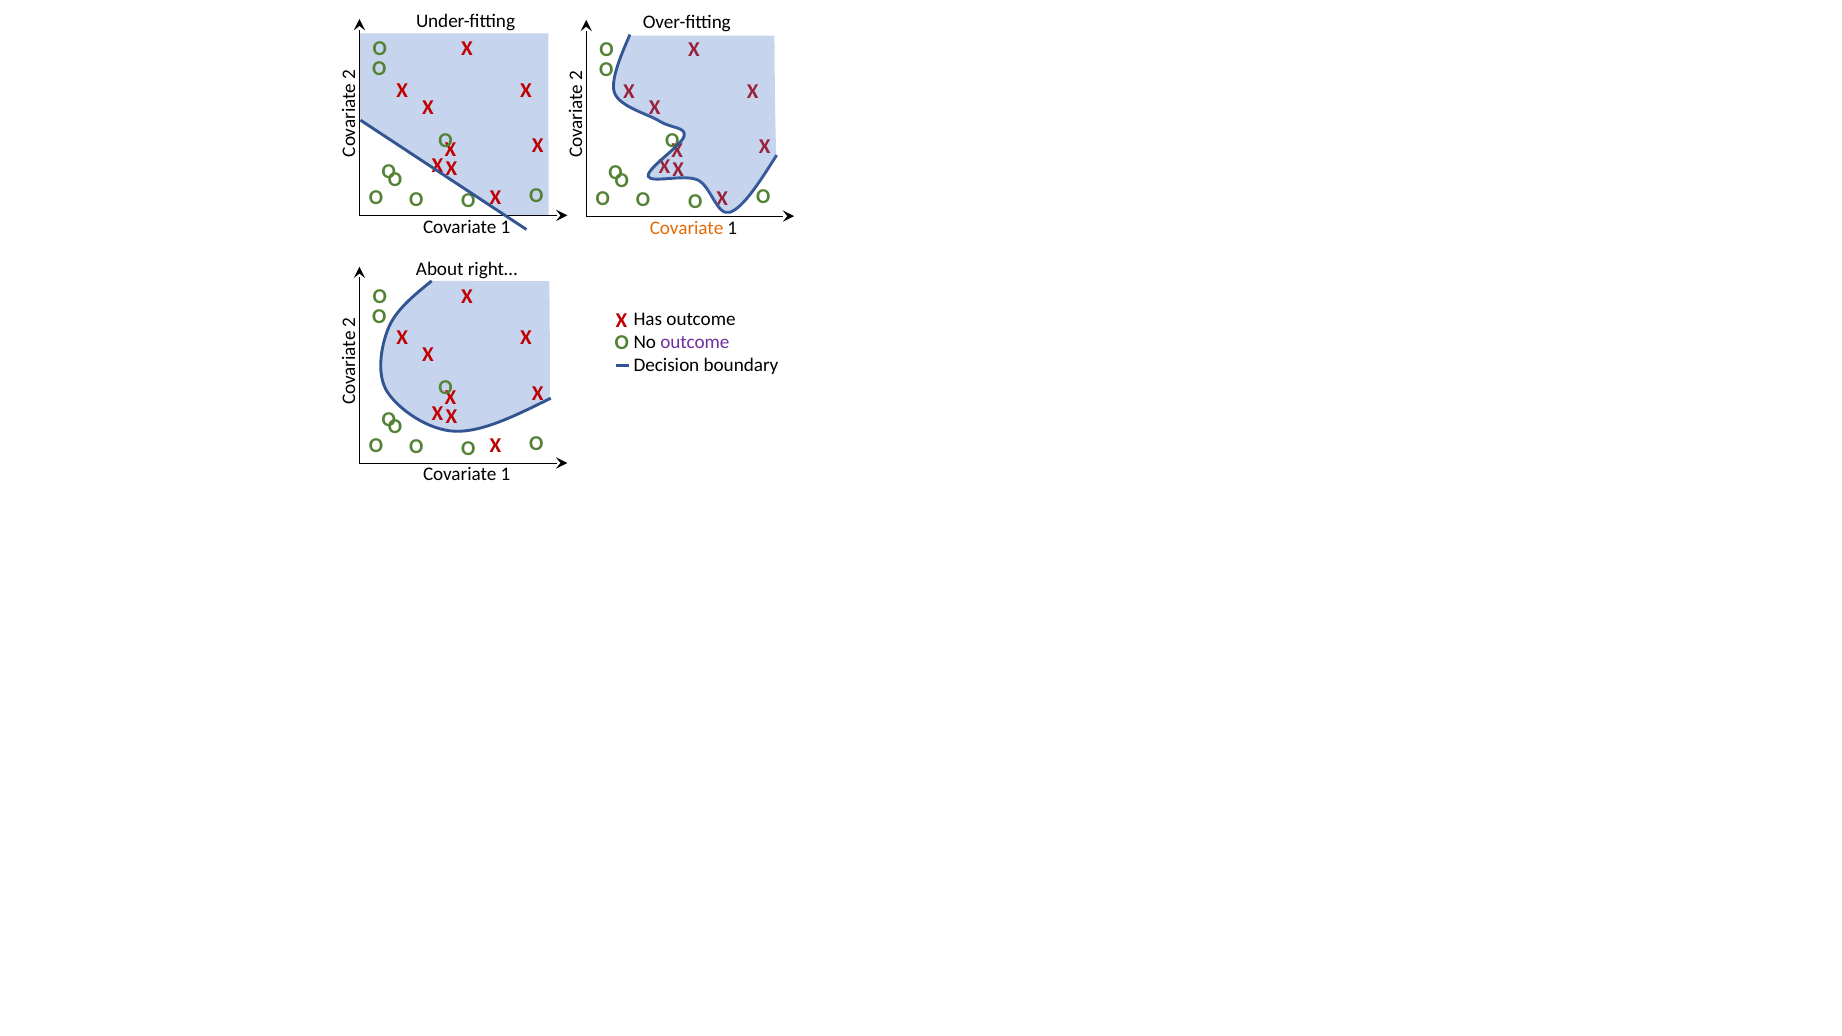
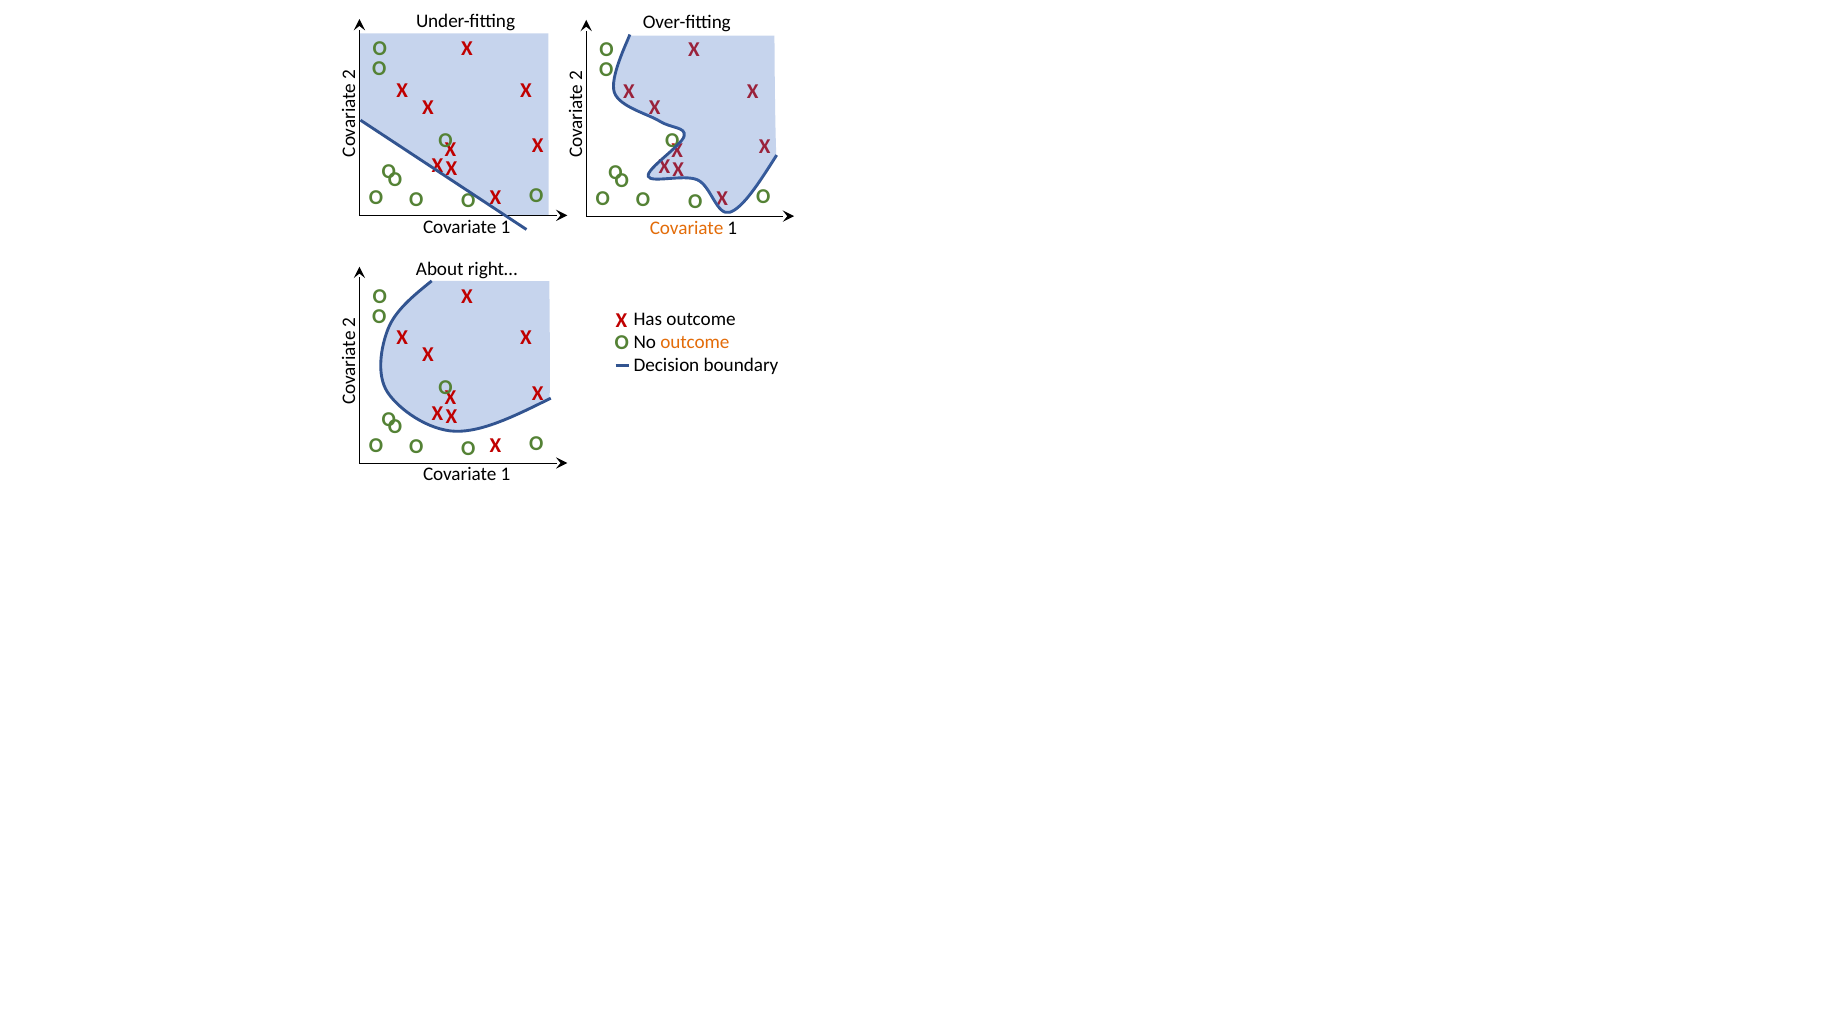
outcome colour: purple -> orange (695, 342)
